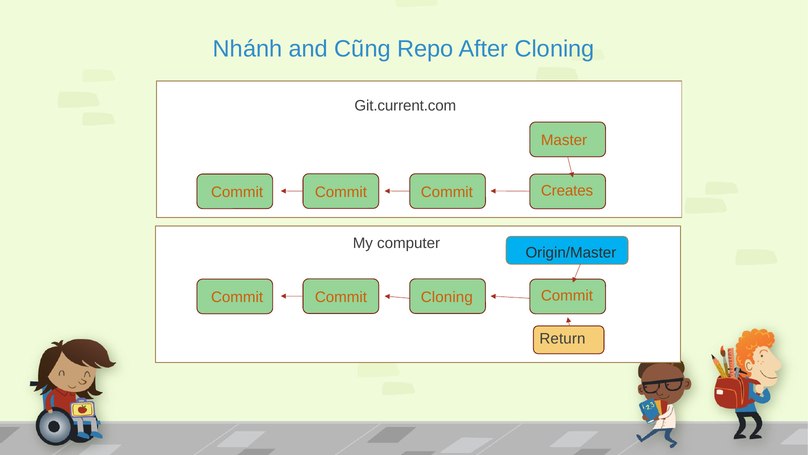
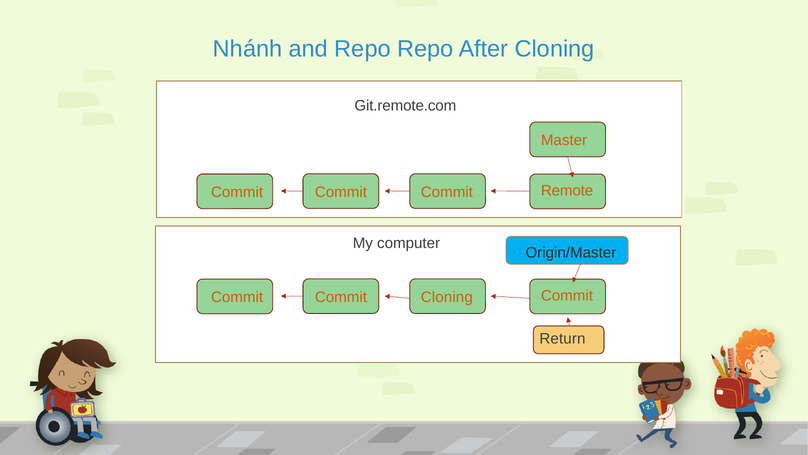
and Cũng: Cũng -> Repo (363, 49)
Git.current.com: Git.current.com -> Git.remote.com (405, 106)
Creates: Creates -> Remote (567, 190)
